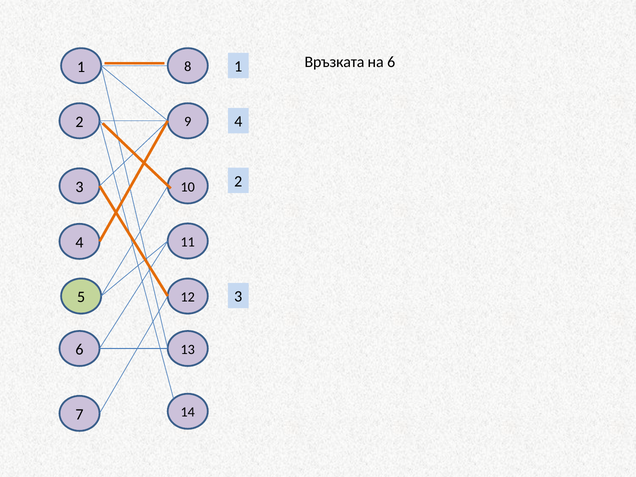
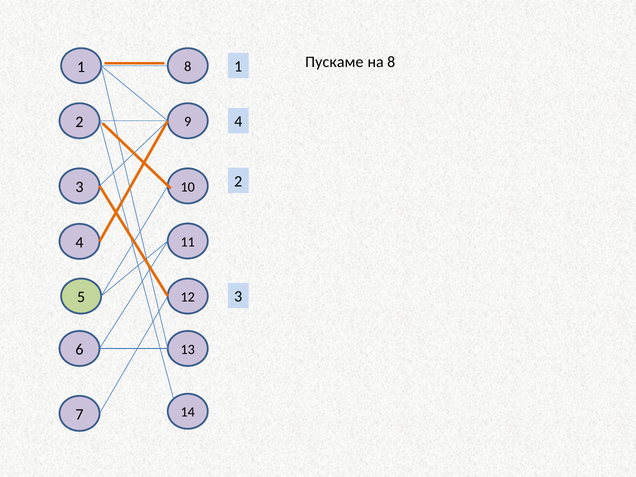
Връзката: Връзката -> Пускаме (334, 62)
на 6: 6 -> 8 (391, 62)
